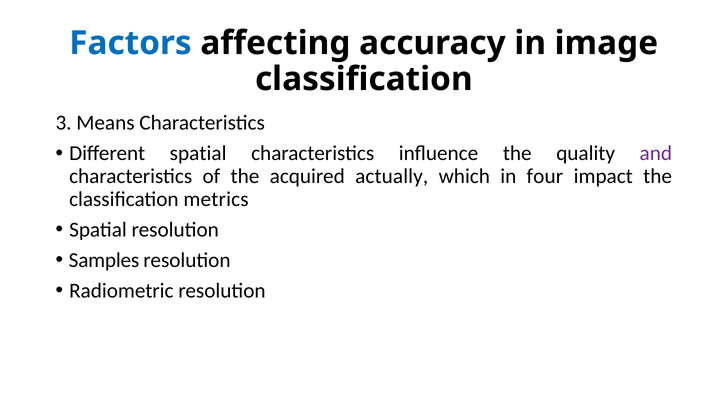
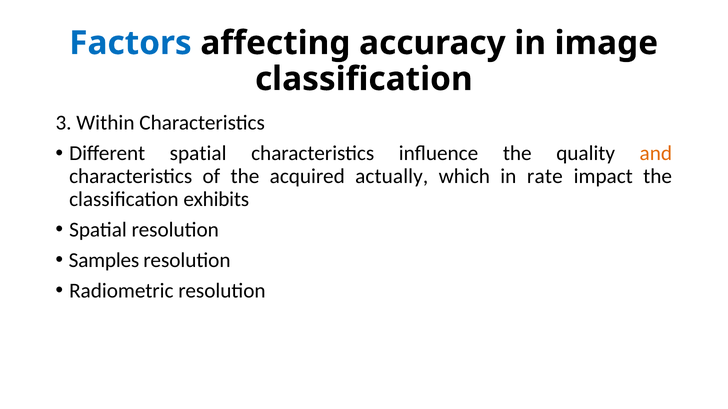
Means: Means -> Within (105, 123)
and colour: purple -> orange (656, 154)
four: four -> rate (545, 177)
metrics: metrics -> exhibits (216, 199)
